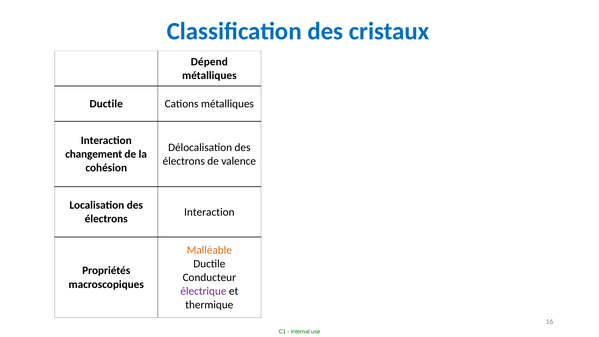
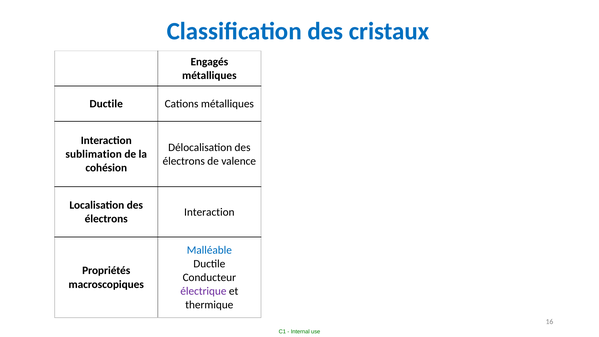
Dépend: Dépend -> Engagés (209, 62)
changement: changement -> sublimation (94, 154)
Malléable colour: orange -> blue (209, 250)
